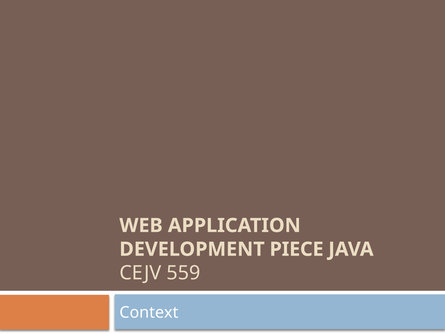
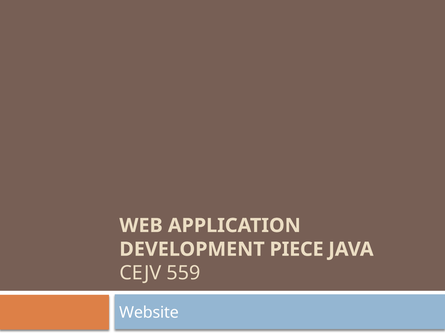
Context: Context -> Website (149, 312)
